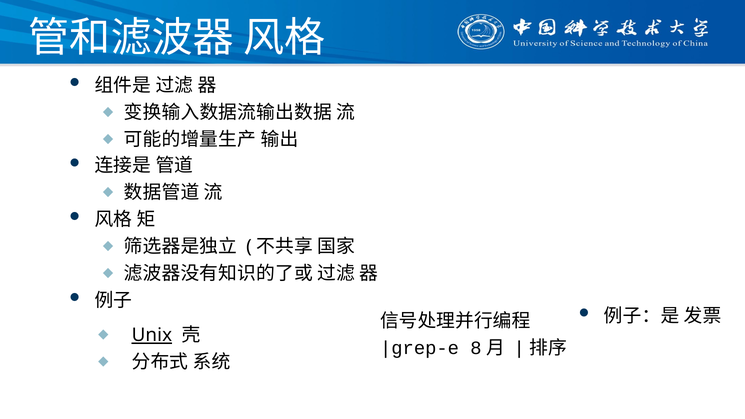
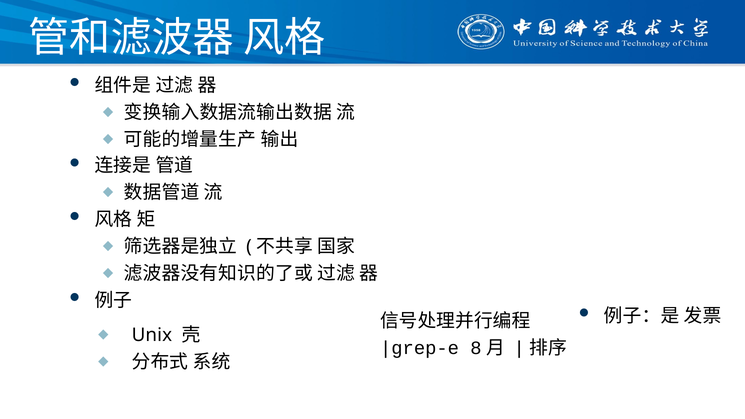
Unix underline: present -> none (152, 335)
